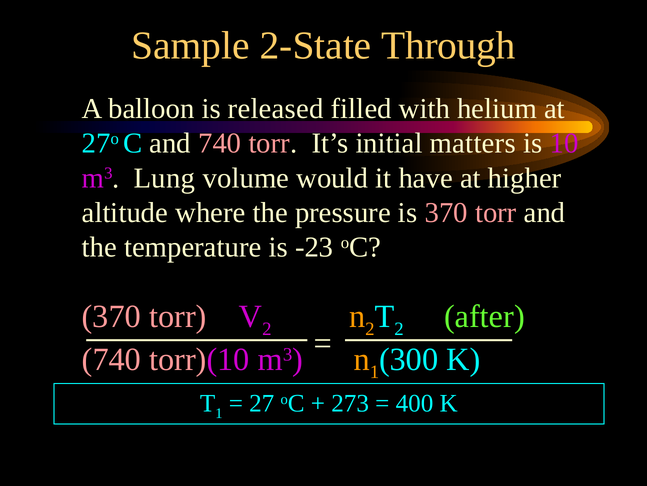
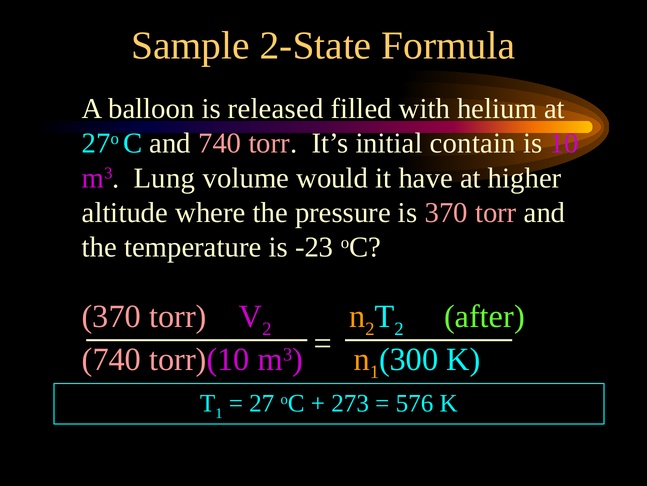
Through: Through -> Formula (448, 46)
matters: matters -> contain (473, 143)
400: 400 -> 576 (414, 403)
